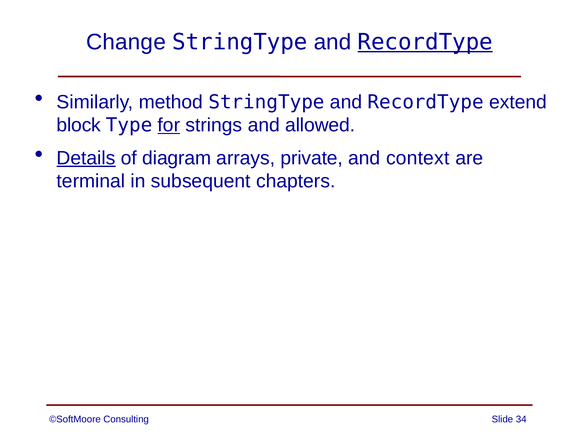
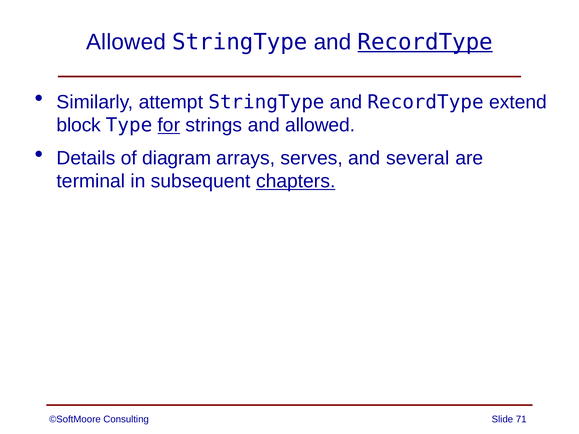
Change: Change -> Allowed (126, 42)
method: method -> attempt (171, 102)
Details underline: present -> none (86, 158)
private: private -> serves (312, 158)
context: context -> several (418, 158)
chapters underline: none -> present (296, 181)
34: 34 -> 71 (521, 419)
